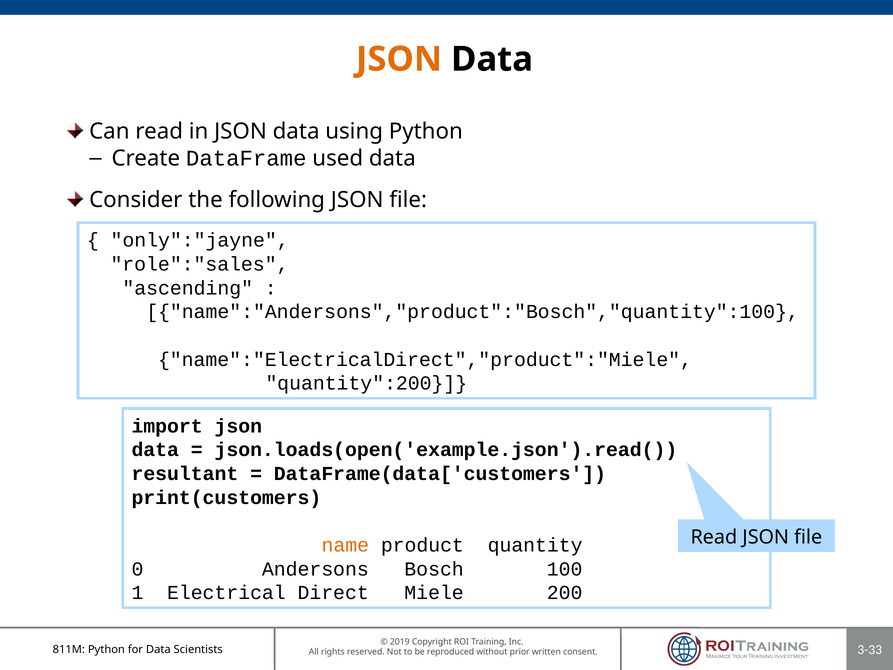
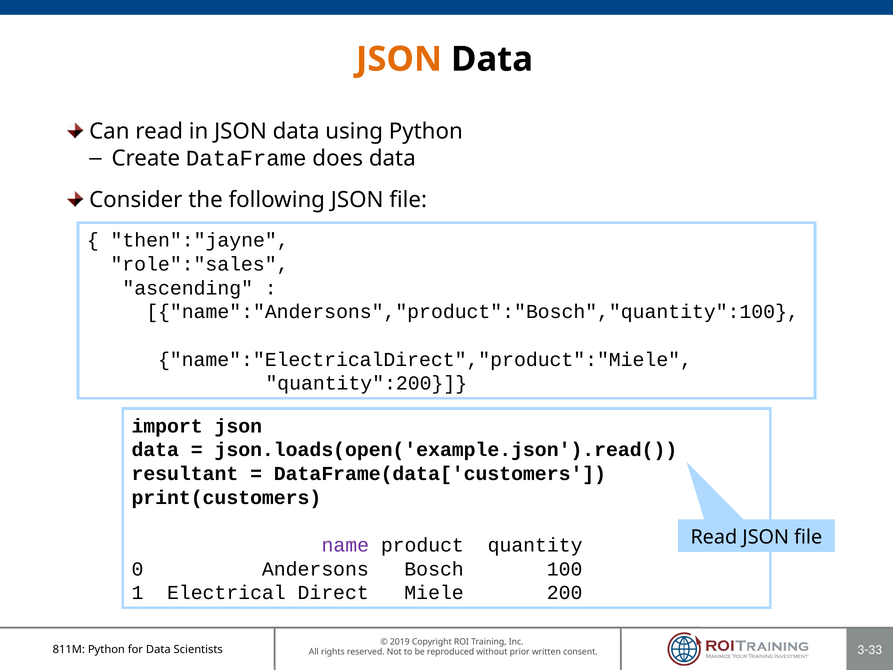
used: used -> does (338, 158)
only":"jayne: only":"jayne -> then":"jayne (200, 240)
name colour: orange -> purple (345, 545)
